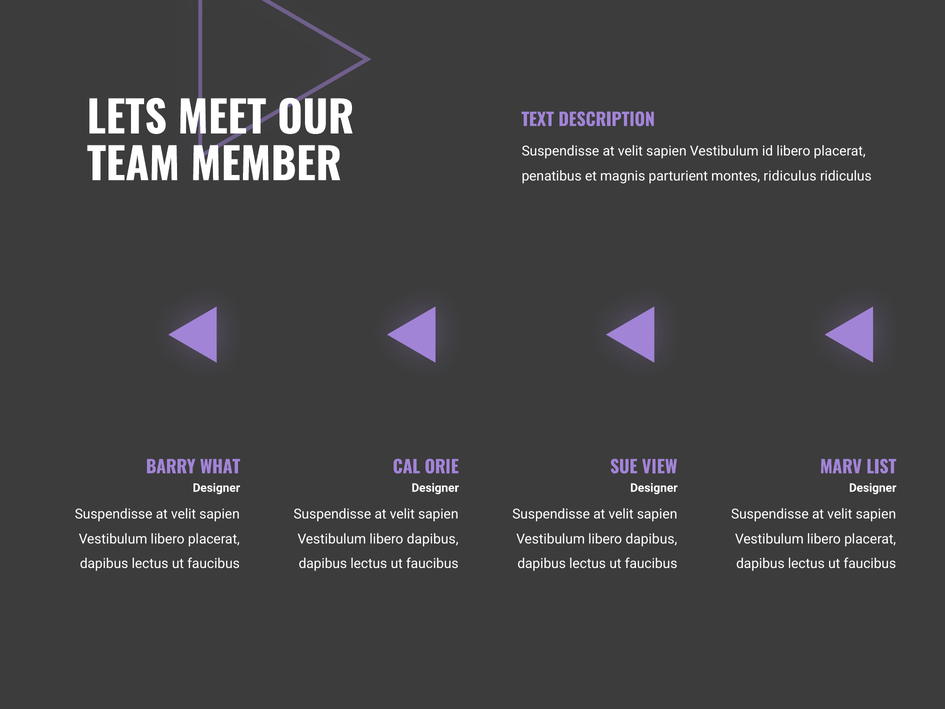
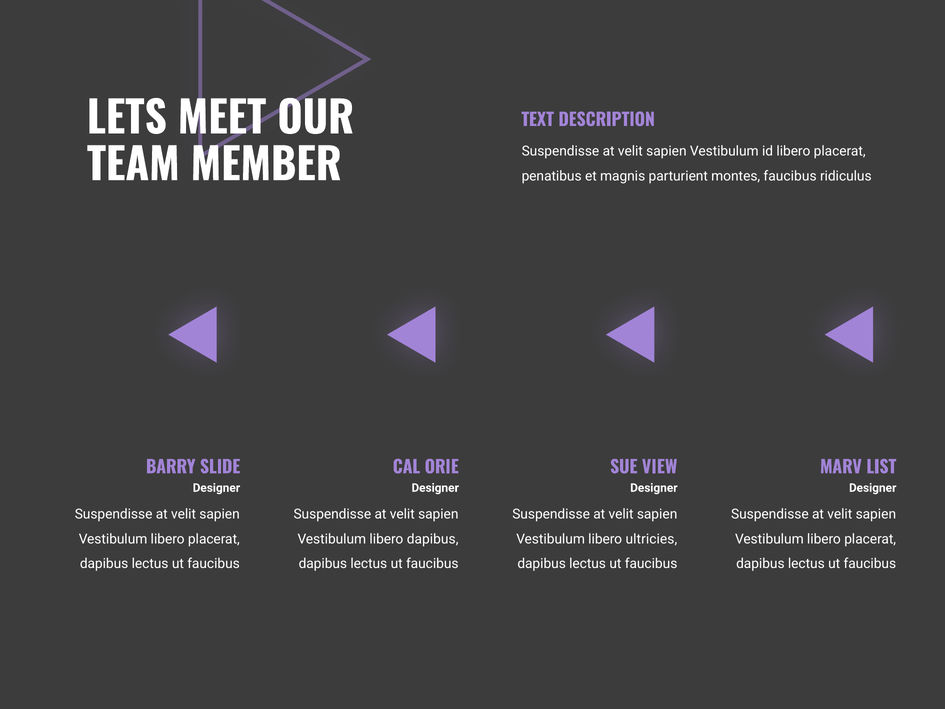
montes ridiculus: ridiculus -> faucibus (790, 176)
WHAT: WHAT -> SLIDE (220, 467)
dapibus: dapibus -> ultricies (651, 539)
